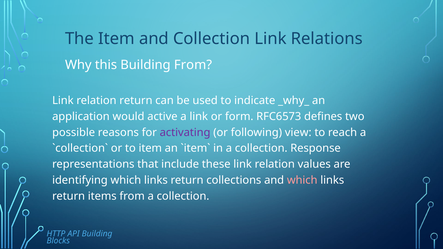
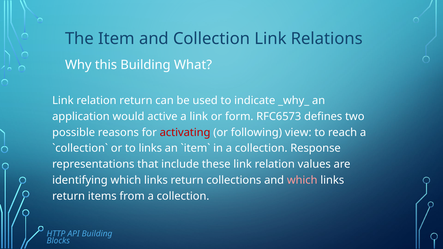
Building From: From -> What (193, 65)
activating colour: purple -> red (185, 132)
to item: item -> links (150, 148)
